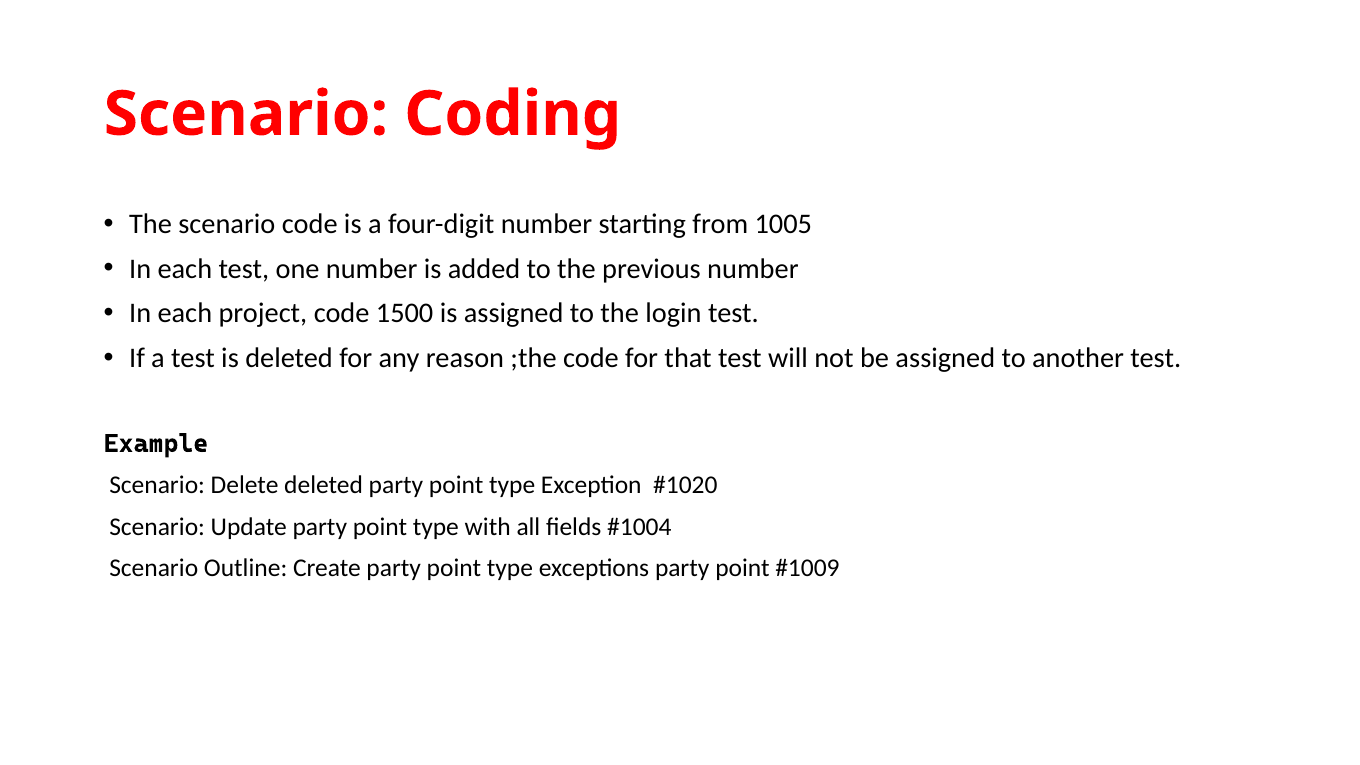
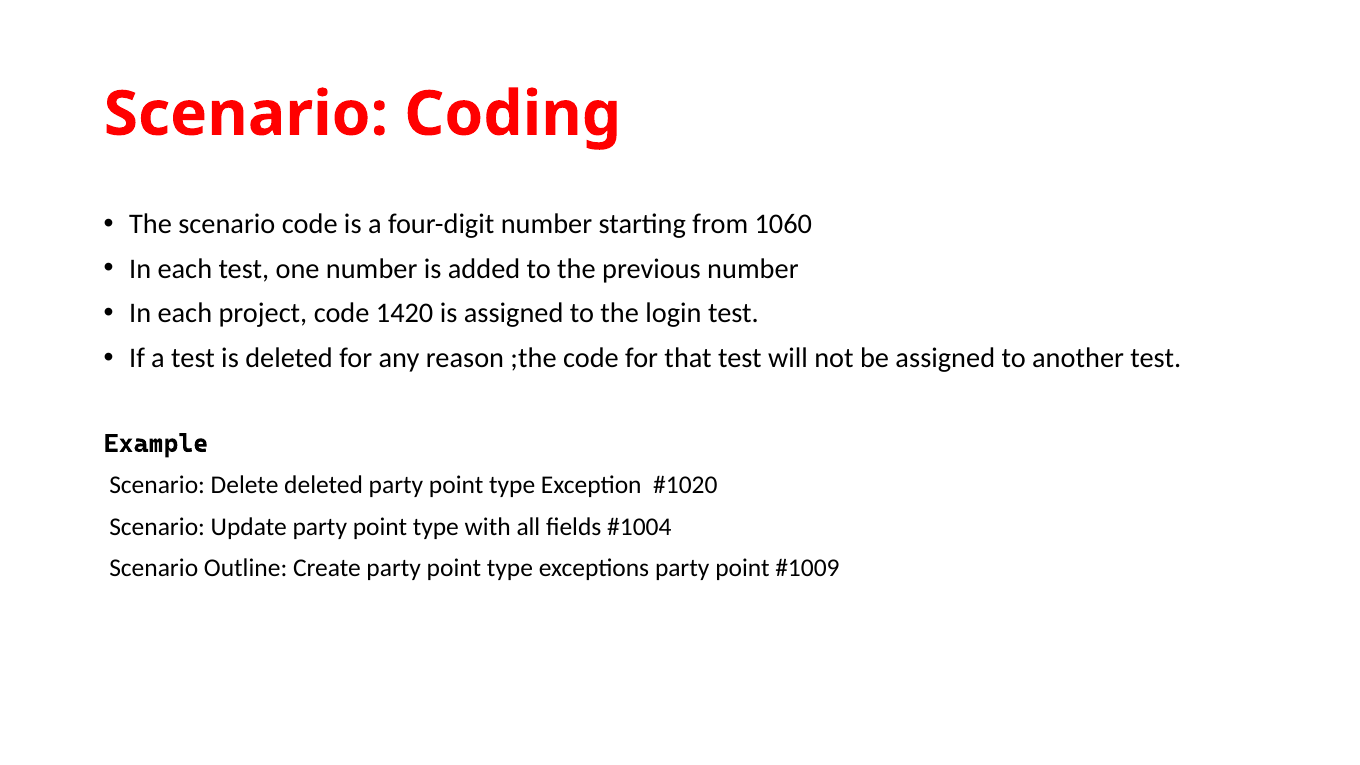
1005: 1005 -> 1060 (783, 224)
1500: 1500 -> 1420 (405, 314)
